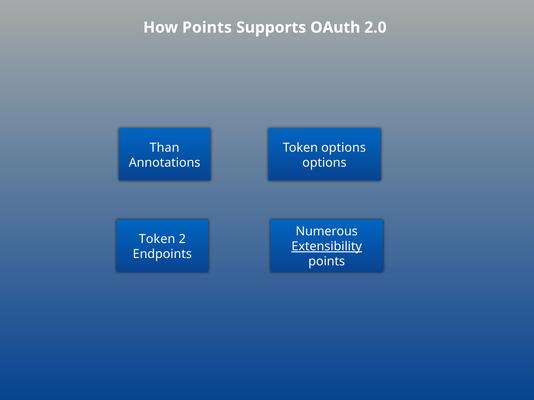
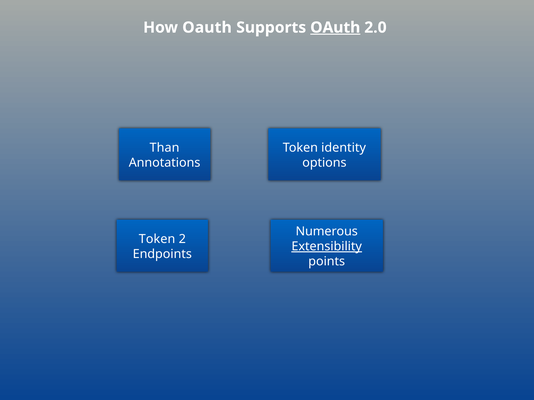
How Points: Points -> Oauth (207, 28)
OAuth underline: none -> present (335, 28)
Token options: options -> identity (344, 148)
